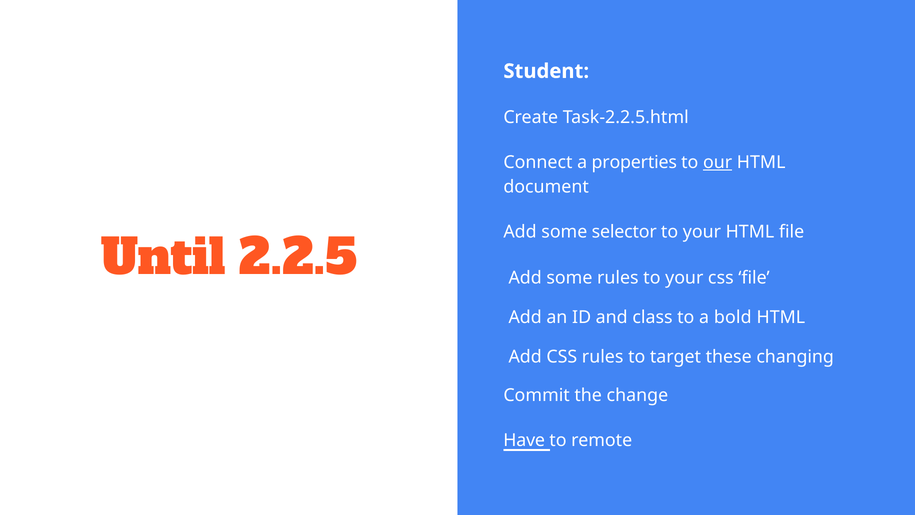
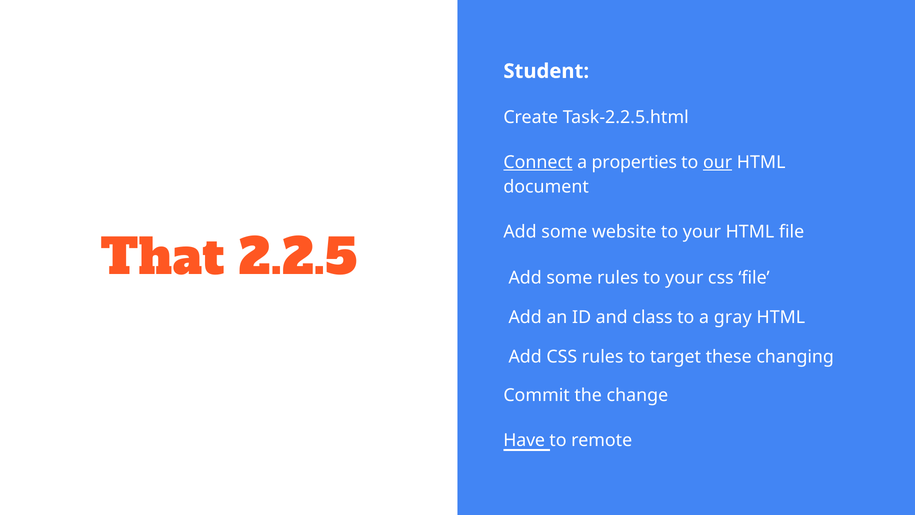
Connect underline: none -> present (538, 162)
selector: selector -> website (624, 232)
Until: Until -> That (163, 258)
bold: bold -> gray (733, 317)
